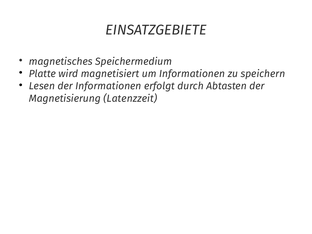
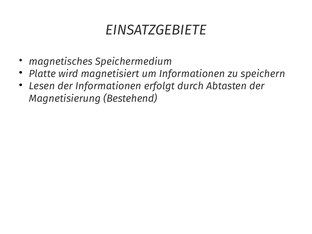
Latenzzeit: Latenzzeit -> Bestehend (130, 98)
